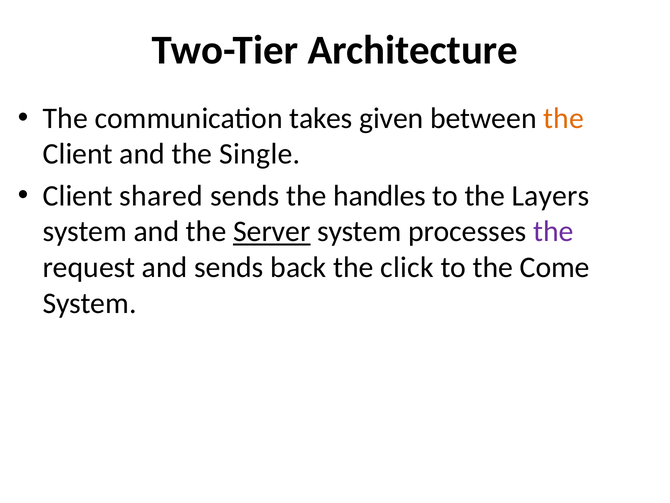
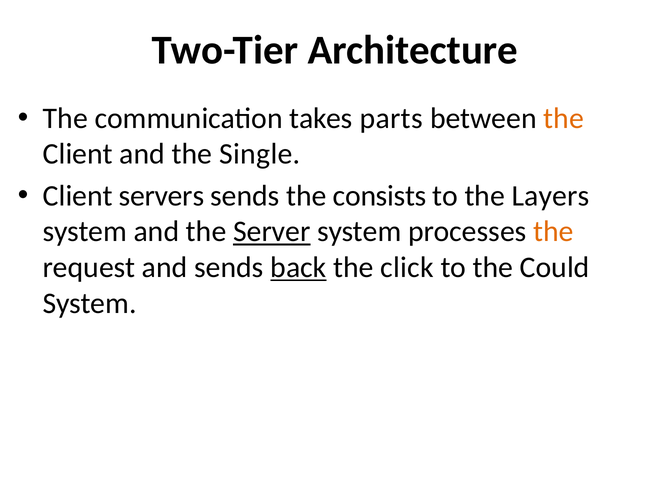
given: given -> parts (391, 118)
shared: shared -> servers (162, 196)
handles: handles -> consists (380, 196)
the colour: purple -> orange (553, 231)
back underline: none -> present (298, 267)
Come: Come -> Could (555, 267)
